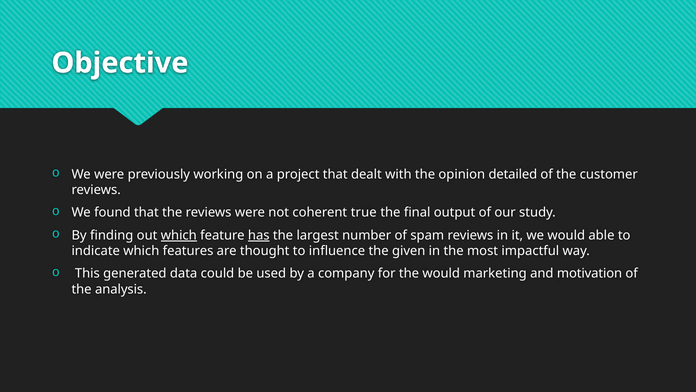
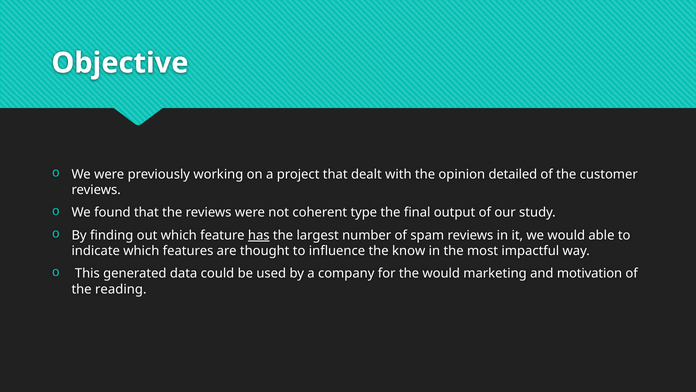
true: true -> type (364, 212)
which underline: present -> none (179, 235)
given: given -> know (409, 251)
analysis: analysis -> reading (121, 289)
